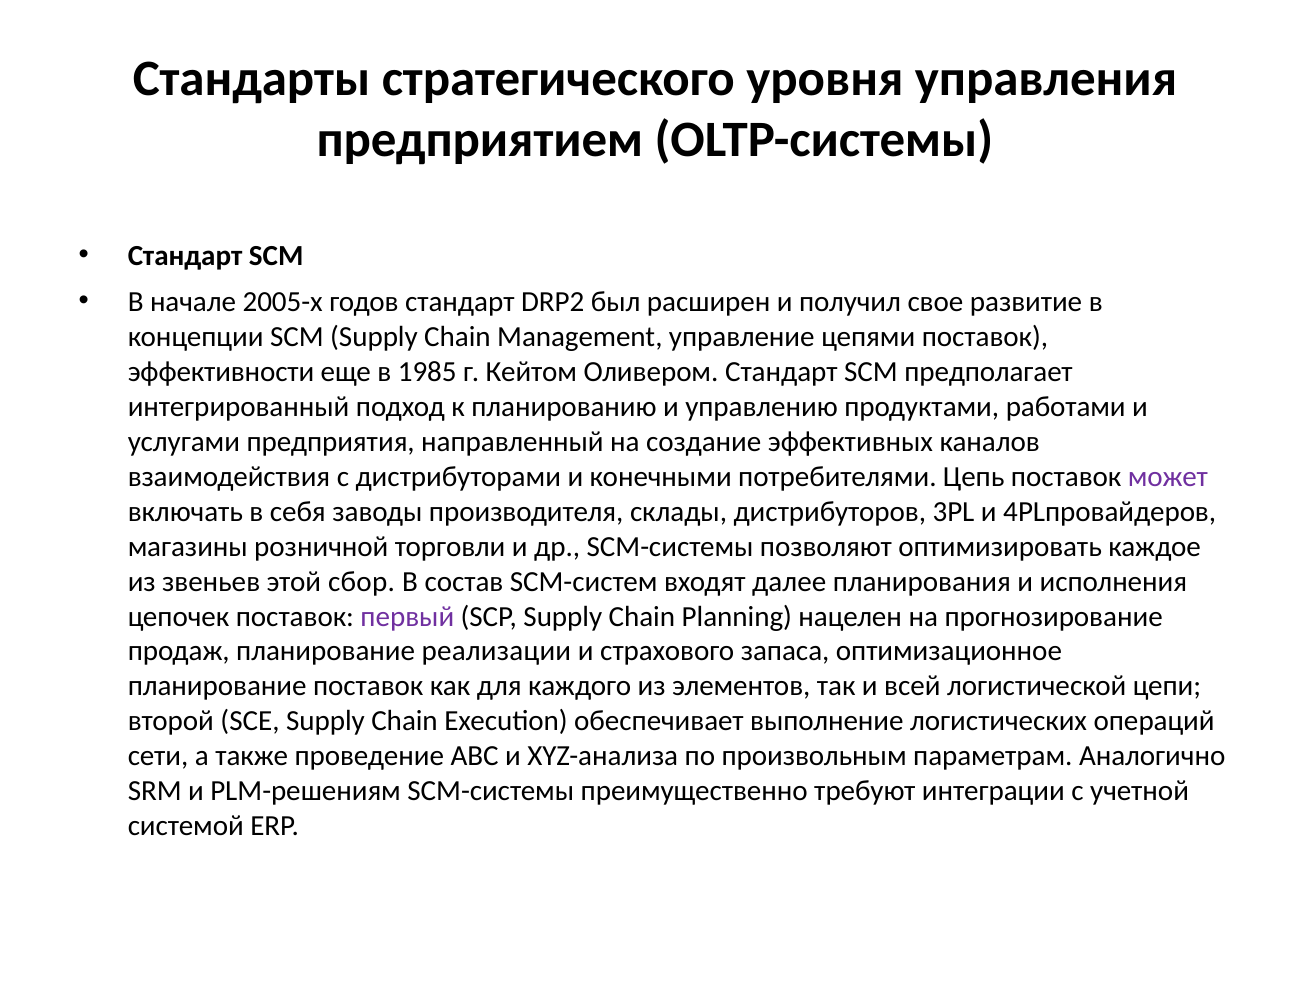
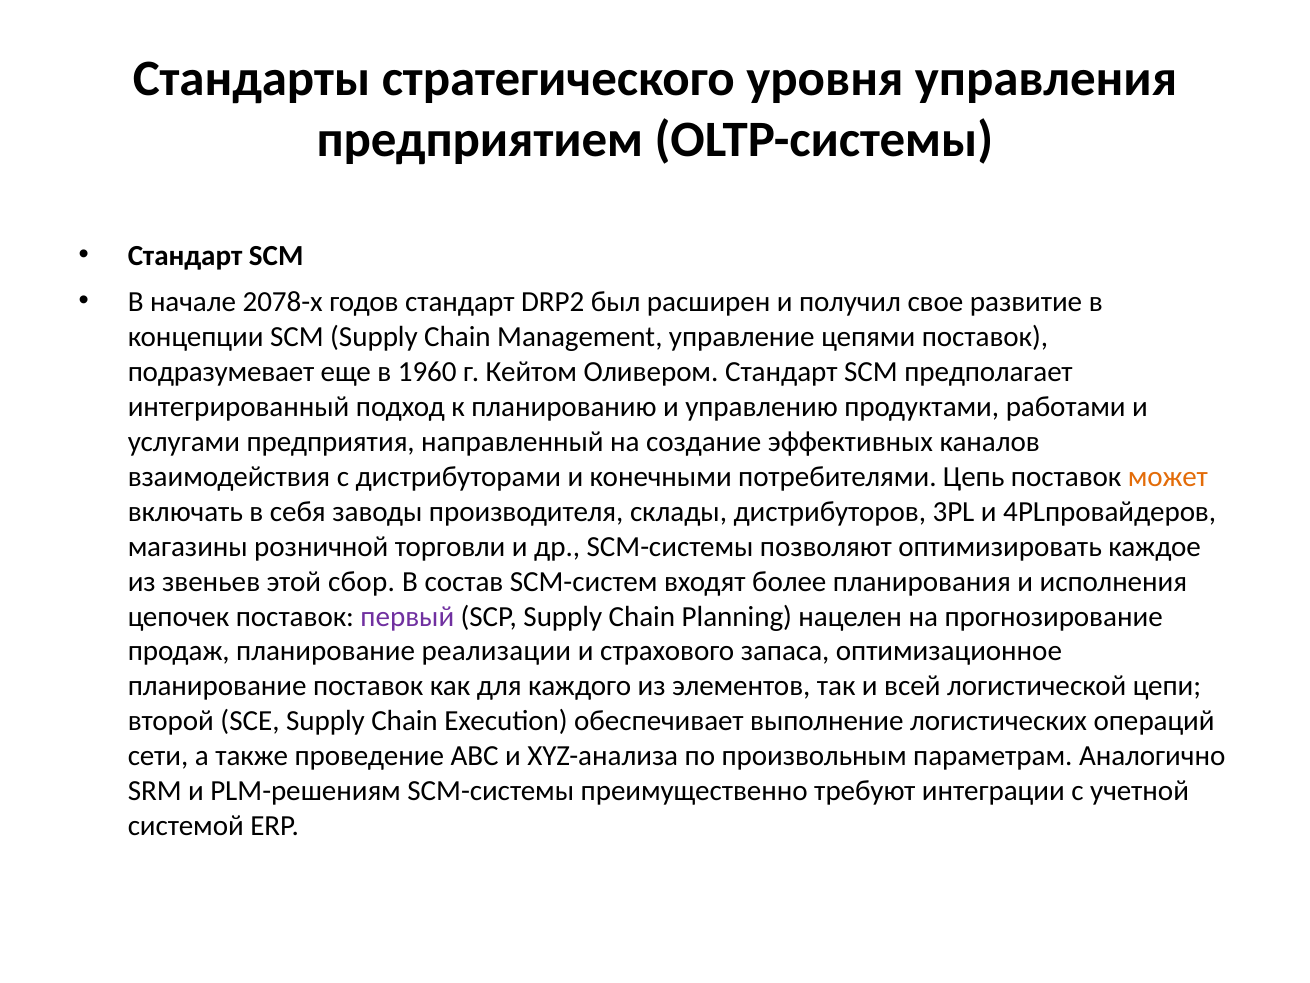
2005-х: 2005-х -> 2078-х (283, 302)
эффективности: эффективности -> подразумевает (221, 372)
1985: 1985 -> 1960 (427, 372)
может colour: purple -> orange (1168, 476)
далее: далее -> более (789, 581)
